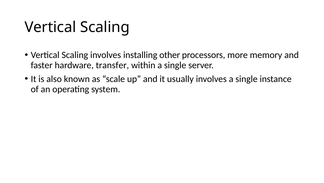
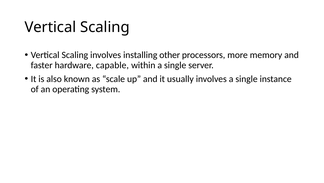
transfer: transfer -> capable (112, 65)
